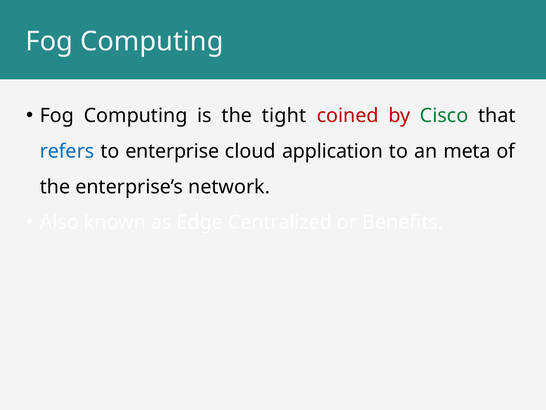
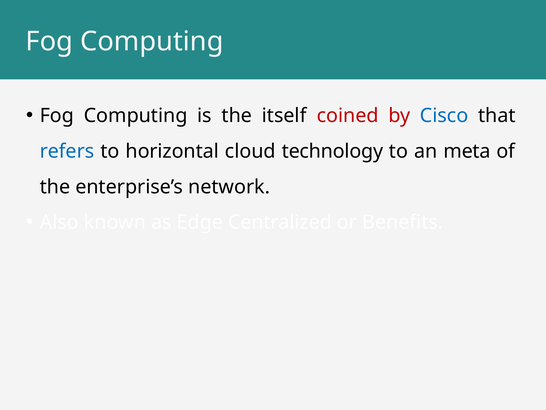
tight: tight -> itself (284, 116)
Cisco colour: green -> blue (444, 116)
enterprise: enterprise -> horizontal (172, 151)
application: application -> technology (332, 151)
